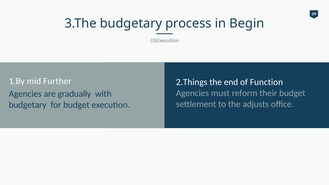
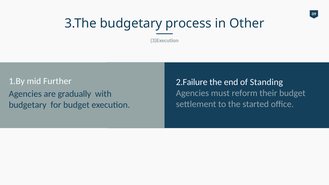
Begin: Begin -> Other (247, 23)
2.Things: 2.Things -> 2.Failure (192, 82)
Function: Function -> Standing (266, 82)
adjusts: adjusts -> started (256, 104)
